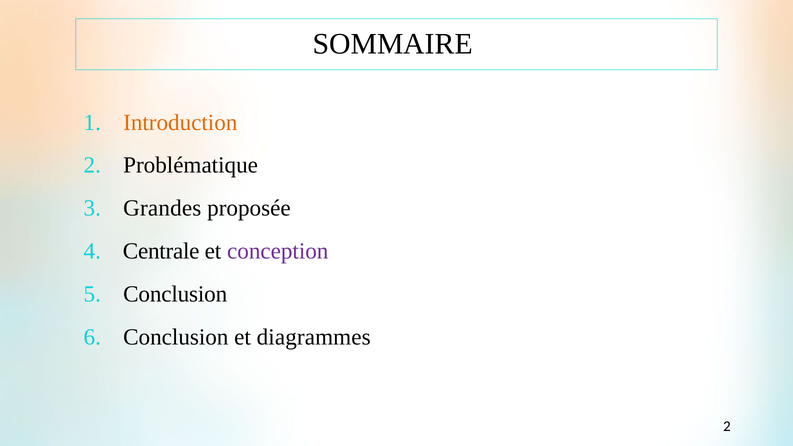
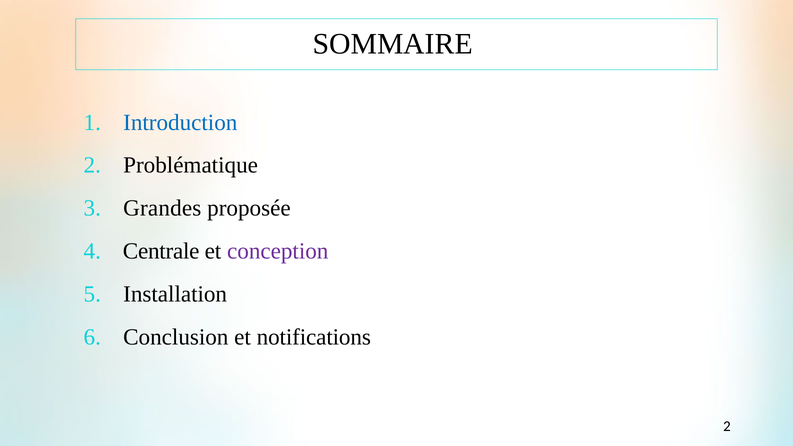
Introduction colour: orange -> blue (180, 122)
Conclusion: Conclusion -> Installation (175, 294)
diagrammes: diagrammes -> notifications (314, 337)
